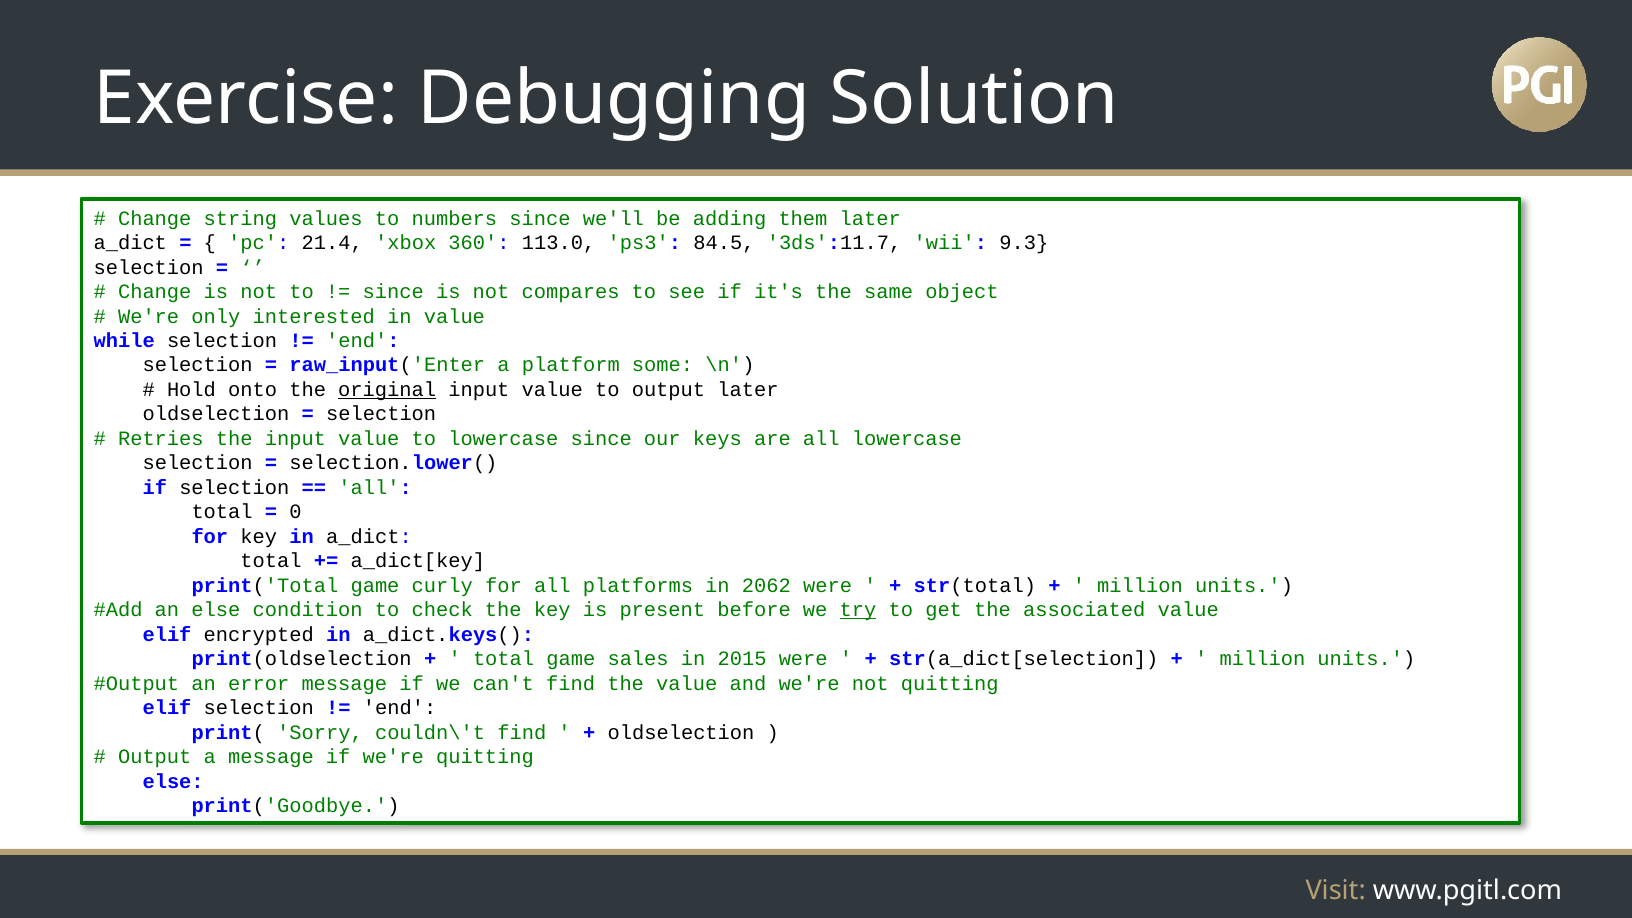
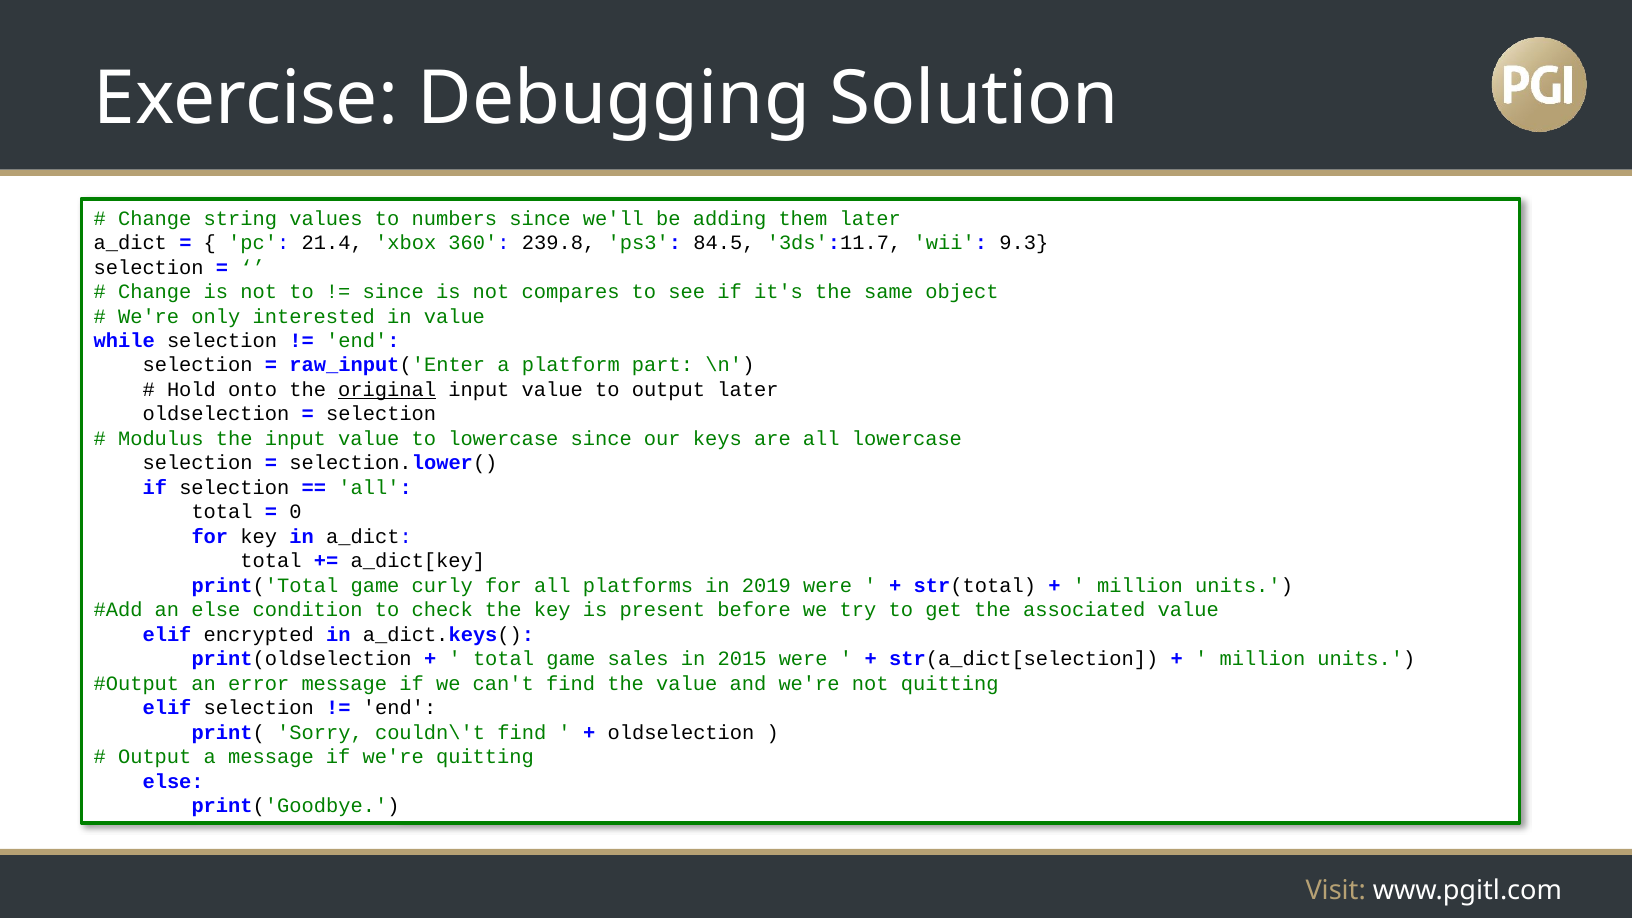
113.0: 113.0 -> 239.8 (559, 243)
some: some -> part (663, 365)
Retries: Retries -> Modulus (161, 439)
2062: 2062 -> 2019 (766, 586)
try underline: present -> none (858, 610)
